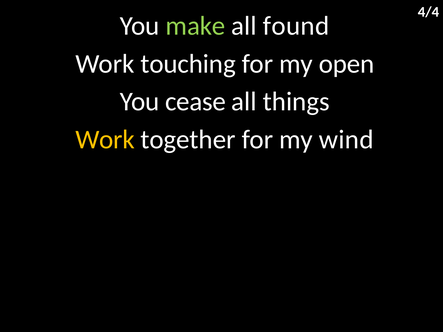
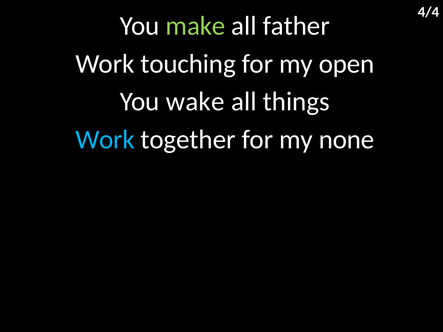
found: found -> father (296, 26)
cease: cease -> wake (195, 102)
Work colour: yellow -> light blue (105, 140)
wind: wind -> none (347, 140)
